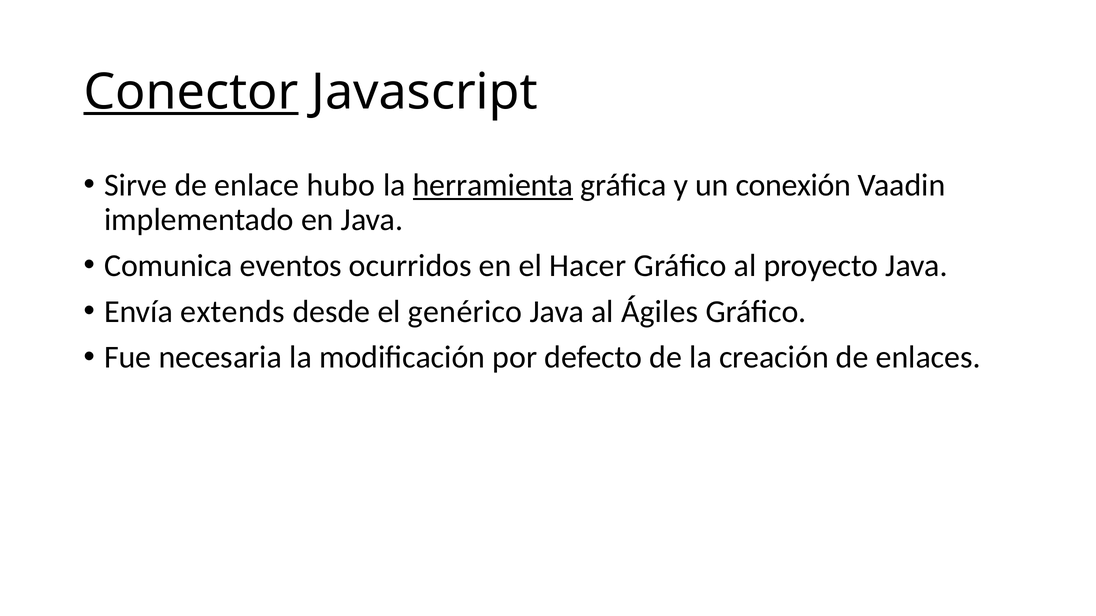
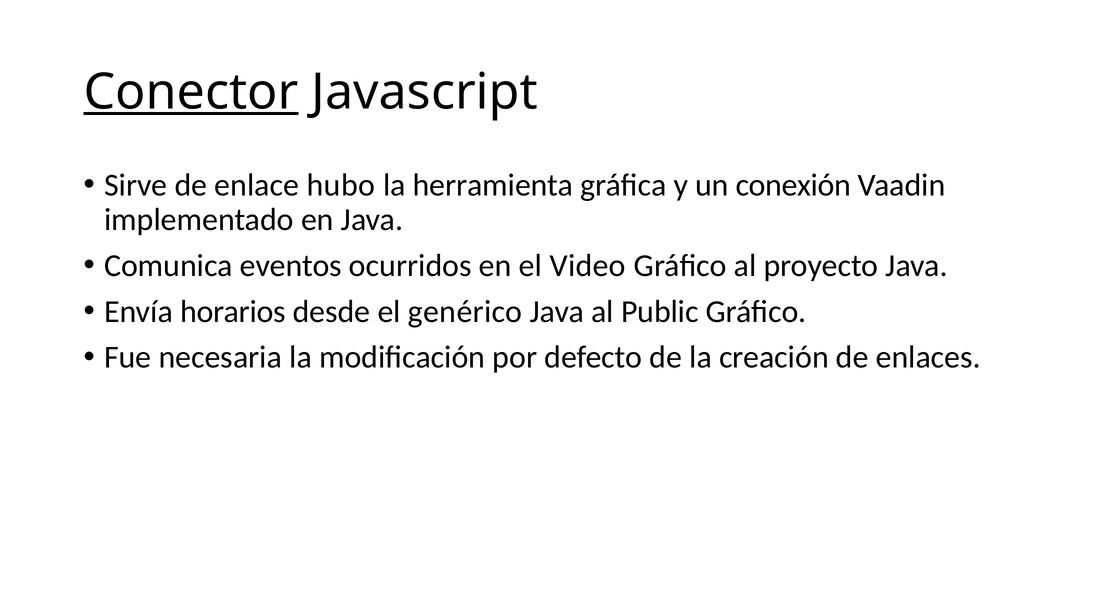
herramienta underline: present -> none (493, 185)
Hacer: Hacer -> Video (588, 266)
extends: extends -> horarios (233, 312)
Ágiles: Ágiles -> Public (660, 312)
